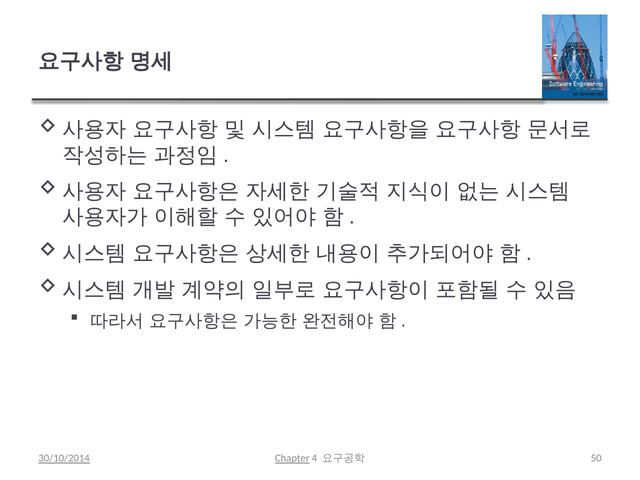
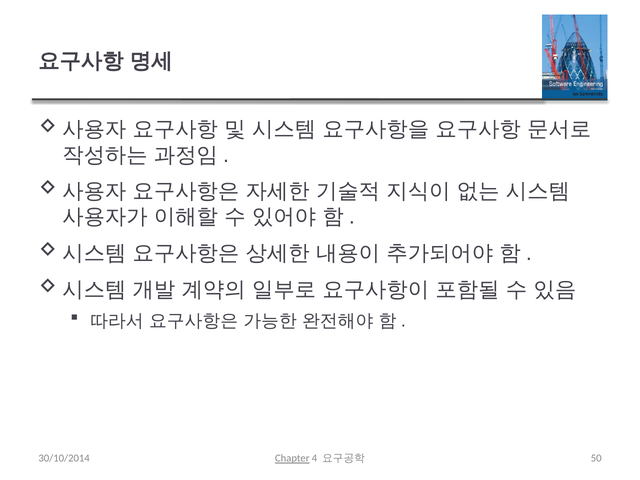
30/10/2014 underline: present -> none (64, 458)
